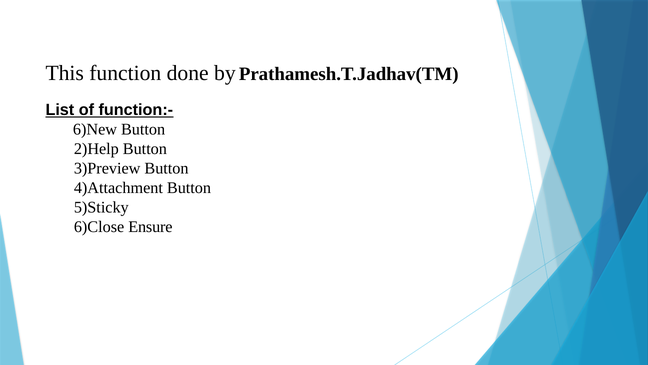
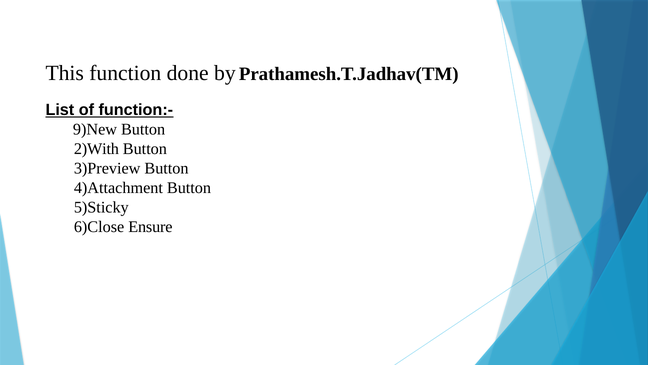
6)New: 6)New -> 9)New (95, 129)
2)Help: 2)Help -> 2)With (96, 149)
